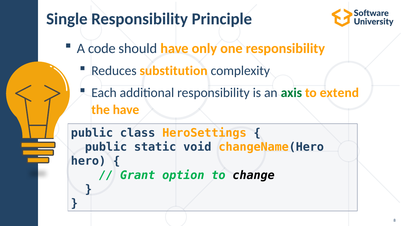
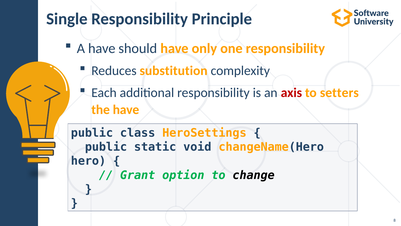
A code: code -> have (102, 48)
axis colour: green -> red (291, 93)
extend: extend -> setters (339, 93)
